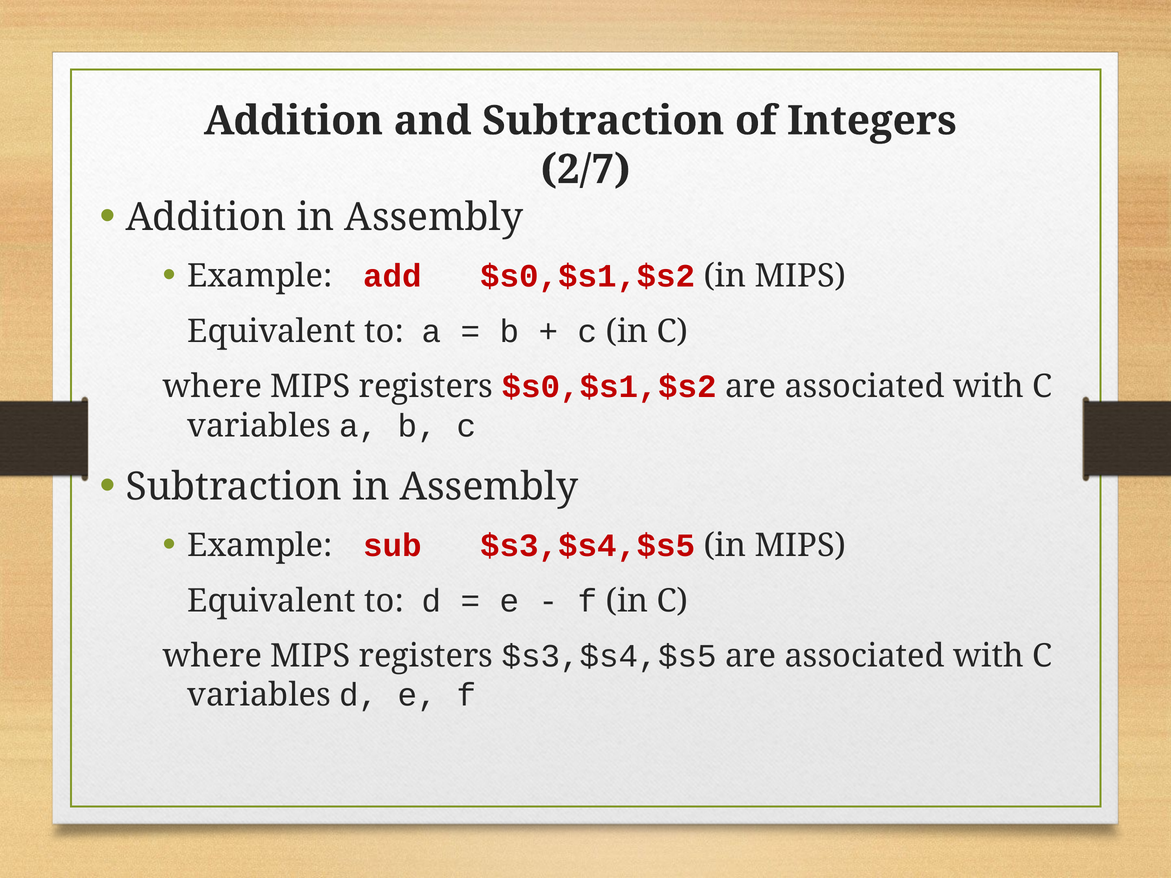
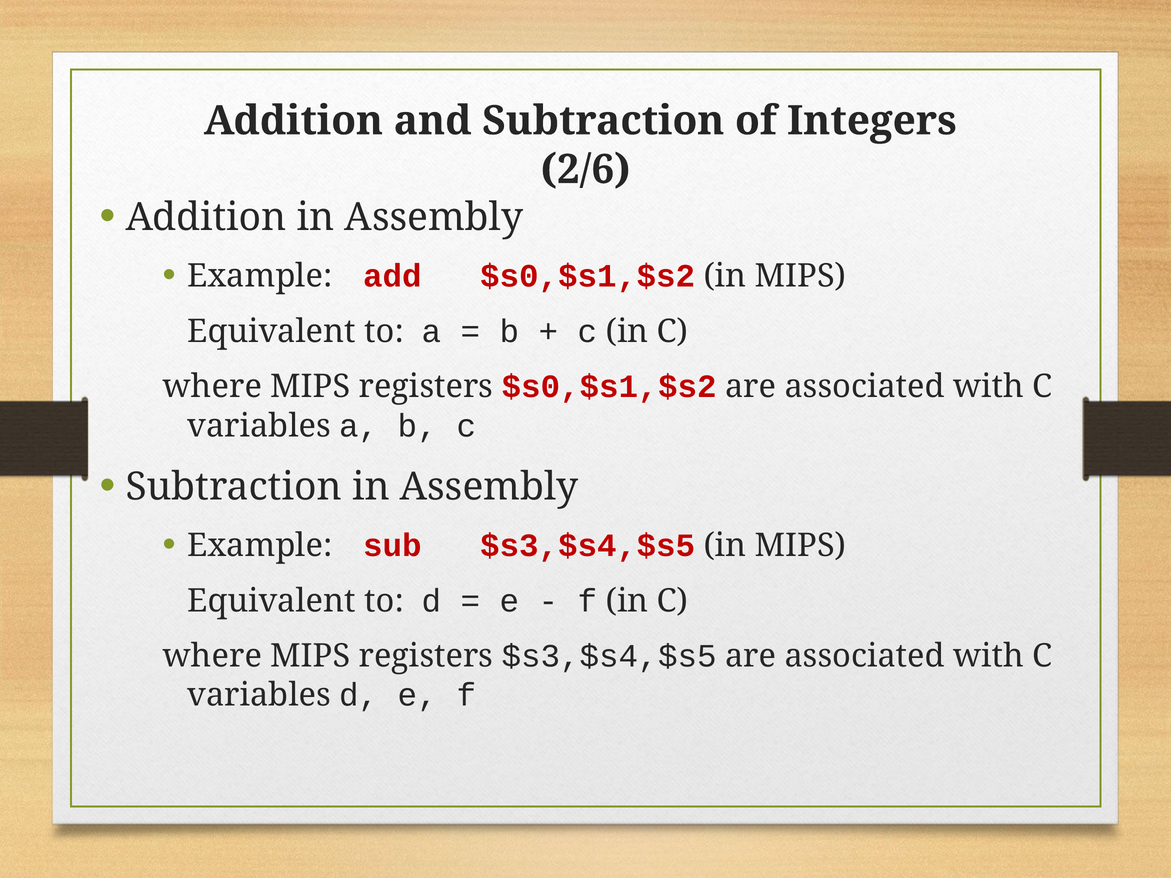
2/7: 2/7 -> 2/6 (585, 170)
